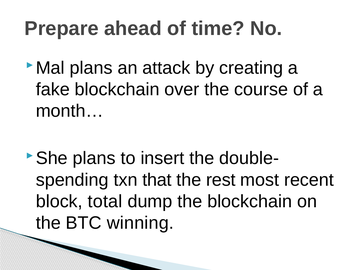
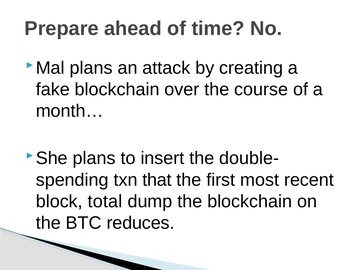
rest: rest -> first (221, 179)
winning: winning -> reduces (141, 222)
